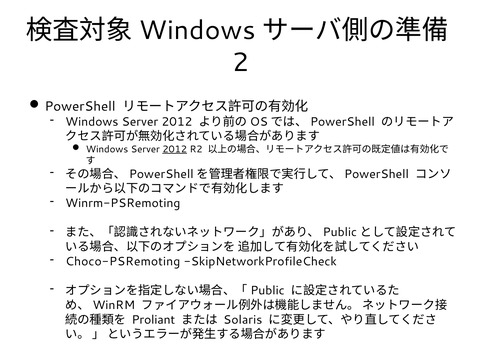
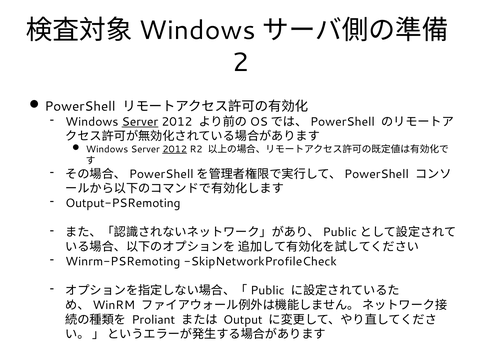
Server underline: none -> present (140, 122)
Winrm-PSRemoting: Winrm-PSRemoting -> Output-PSRemoting (123, 203)
Choco-PSRemoting: Choco-PSRemoting -> Winrm-PSRemoting (123, 261)
Solaris: Solaris -> Output (243, 319)
